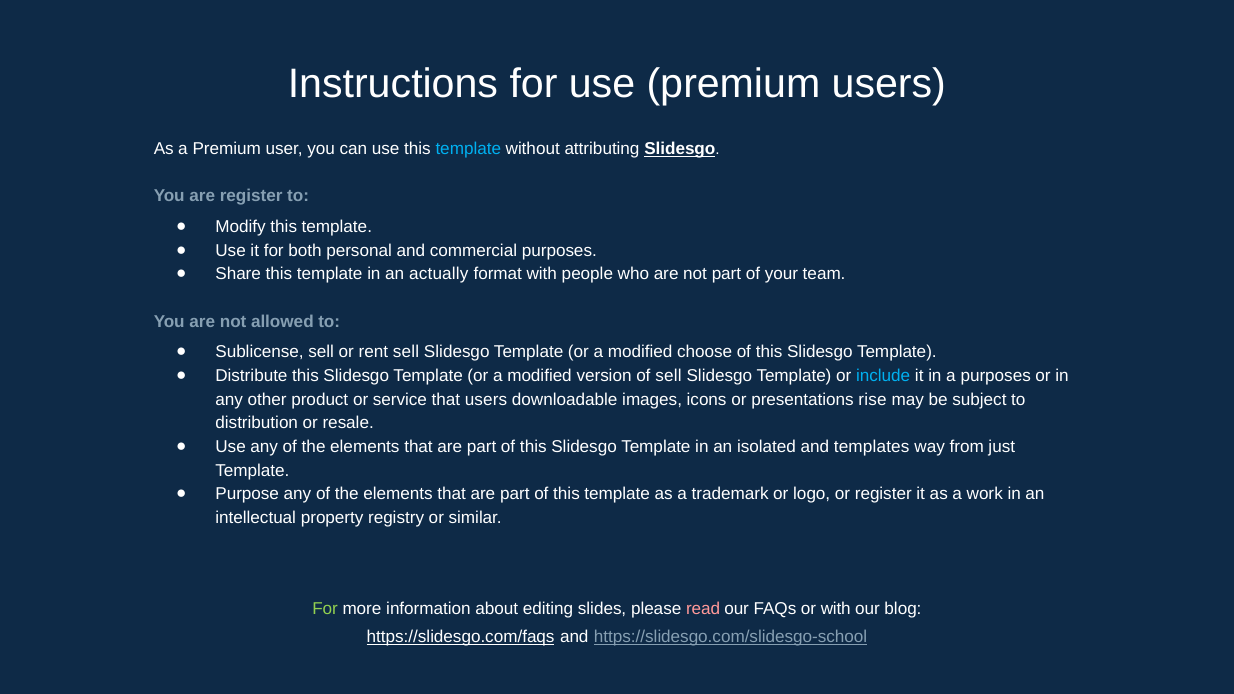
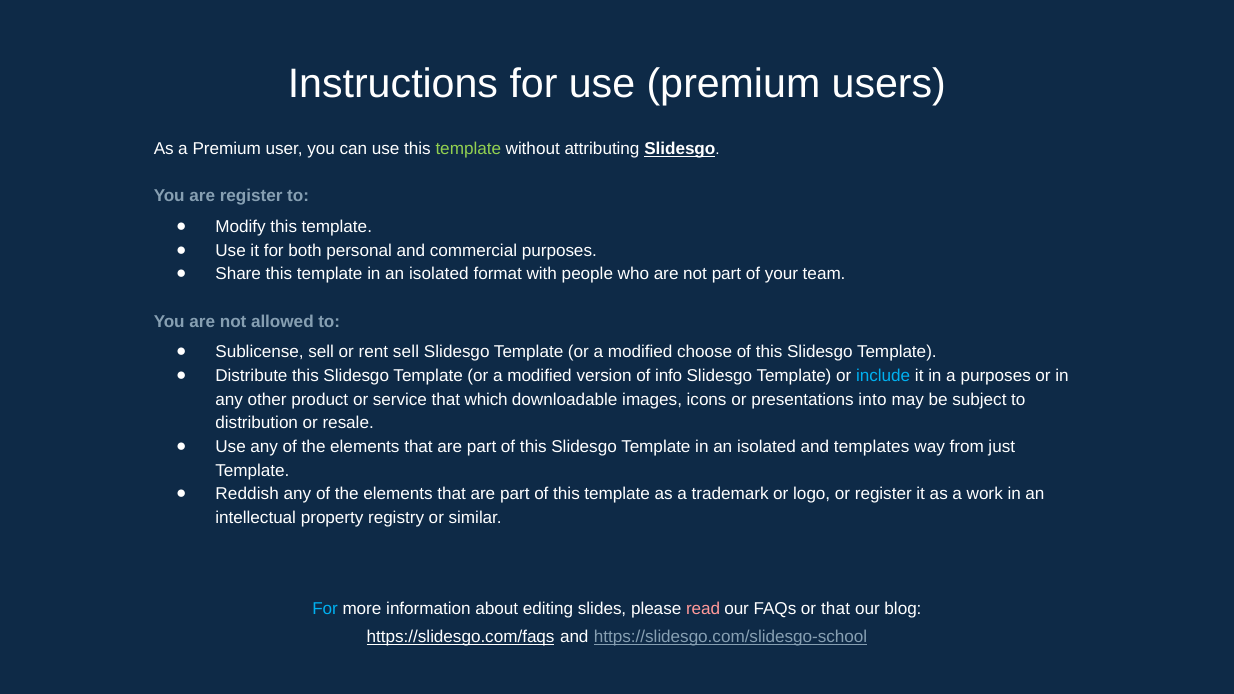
template colour: light blue -> light green (468, 149)
actually: actually -> isolated (439, 274)
of sell: sell -> info (669, 376)
that users: users -> which (486, 400)
rise: rise -> into (873, 400)
Purpose: Purpose -> Reddish (247, 494)
For colour: light green -> light blue (325, 609)
or with: with -> that (836, 609)
